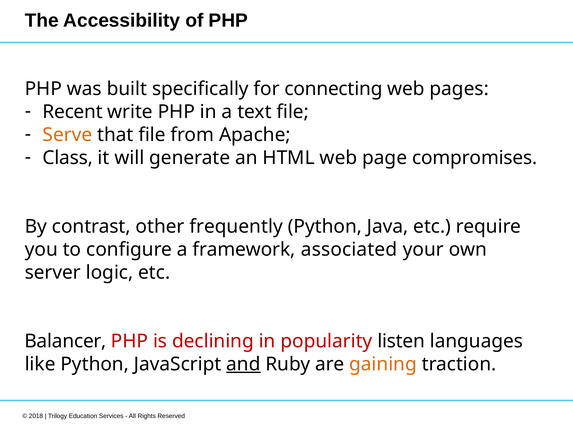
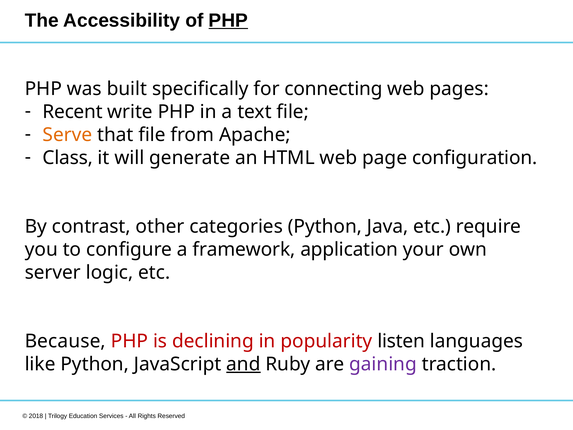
PHP underline: none -> present (228, 20)
compromises: compromises -> configuration (475, 158)
frequently: frequently -> categories (236, 226)
associated: associated -> application (349, 249)
Balancer: Balancer -> Because (65, 341)
gaining colour: orange -> purple (383, 364)
